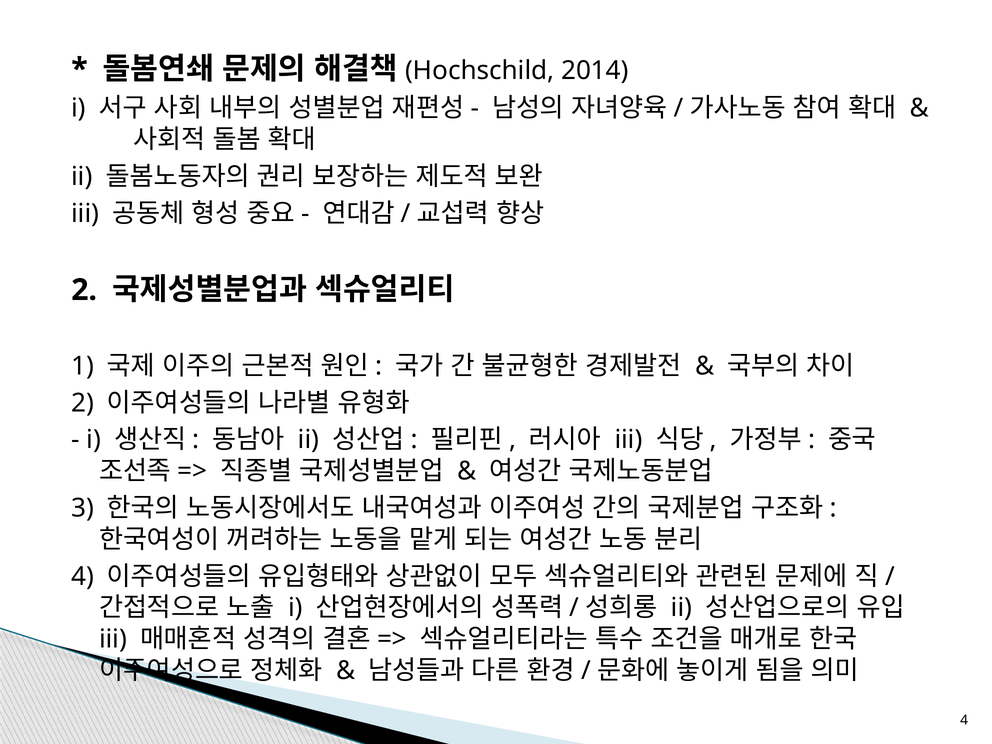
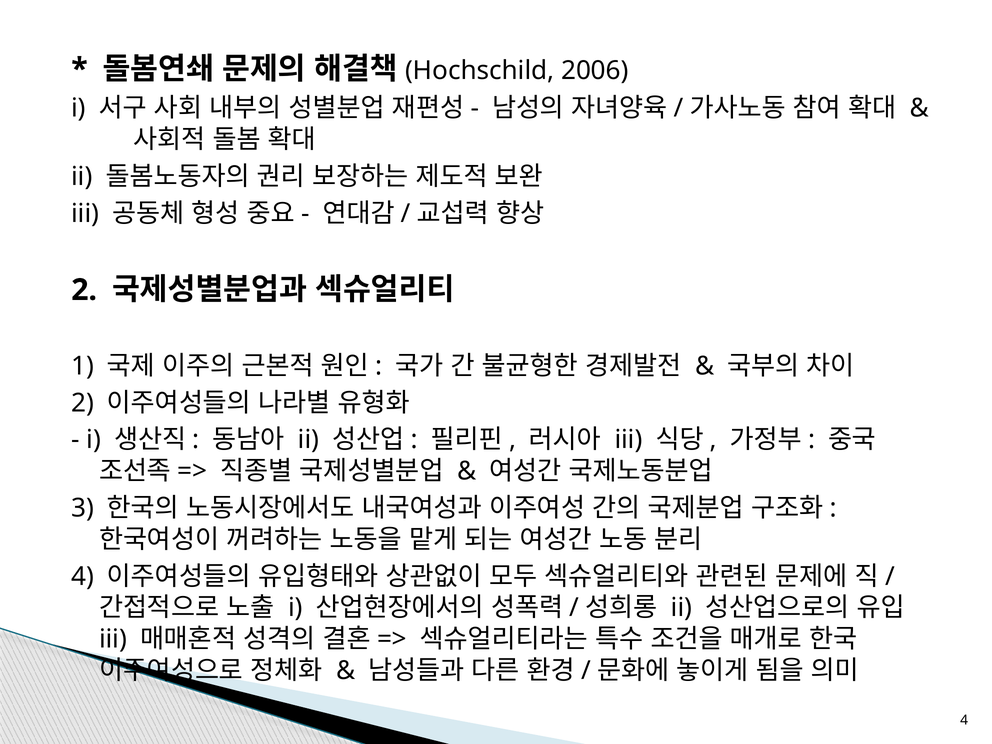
2014: 2014 -> 2006 (595, 70)
